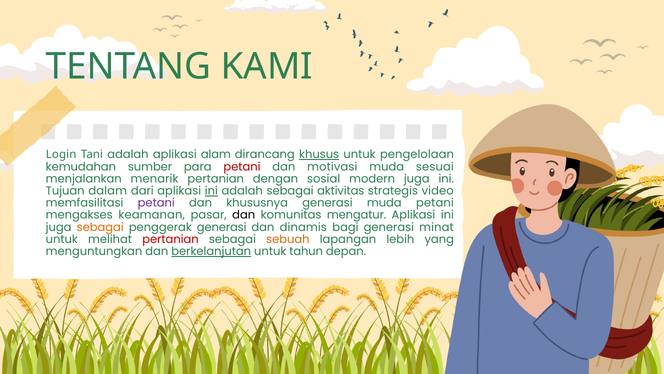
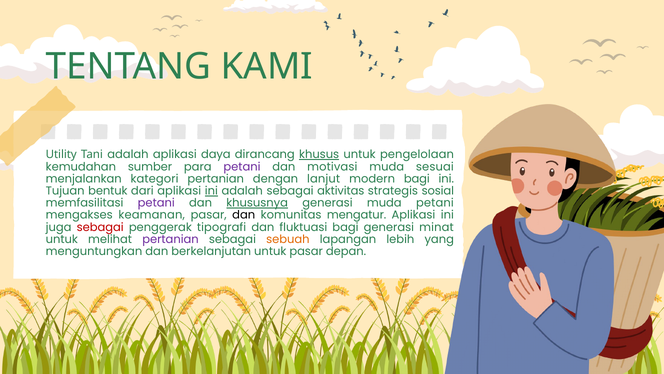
Login: Login -> Utility (61, 154)
alam: alam -> daya (216, 154)
petani colour: red -> purple (242, 166)
menarik: menarik -> kategori (155, 179)
sosial: sosial -> lanjut (324, 179)
modern juga: juga -> bagi (417, 179)
dalam: dalam -> bentuk (108, 191)
video: video -> sosial (438, 191)
khususnya underline: none -> present (257, 203)
sebagai colour: orange -> red (100, 227)
penggerak generasi: generasi -> tipografi (222, 227)
dinamis: dinamis -> fluktuasi (303, 227)
pertanian colour: red -> purple (170, 239)
berkelanjutan underline: present -> none (211, 251)
untuk tahun: tahun -> pasar (306, 251)
